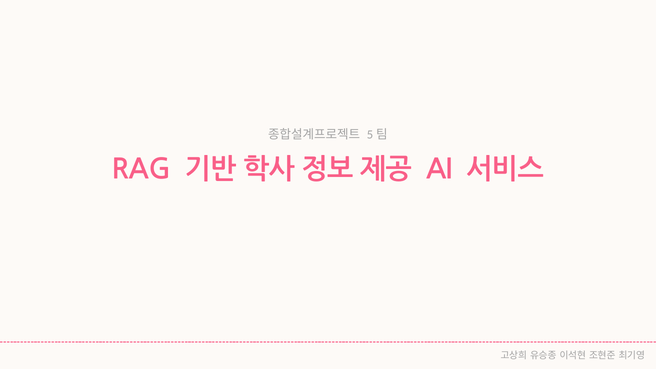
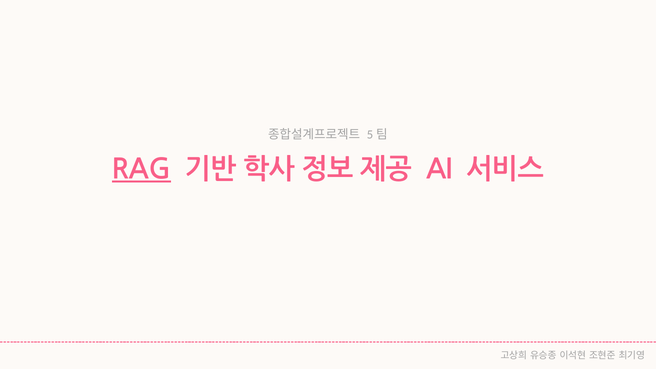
RAG underline: none -> present (142, 169)
